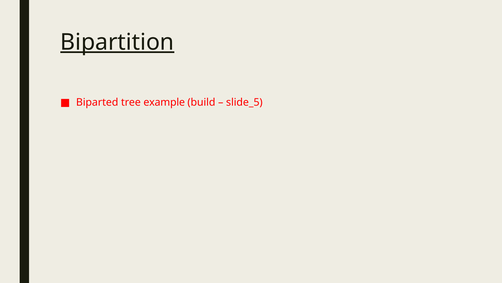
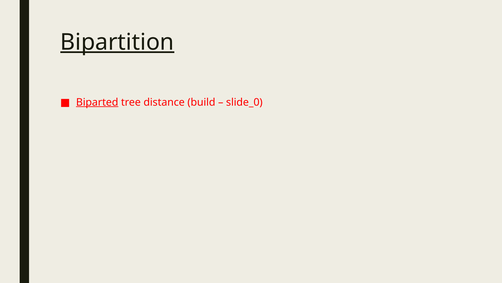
Biparted underline: none -> present (97, 102)
example: example -> distance (164, 102)
slide_5: slide_5 -> slide_0 (244, 102)
